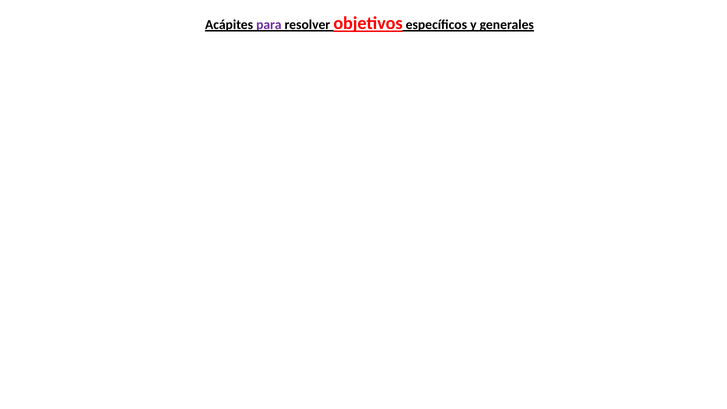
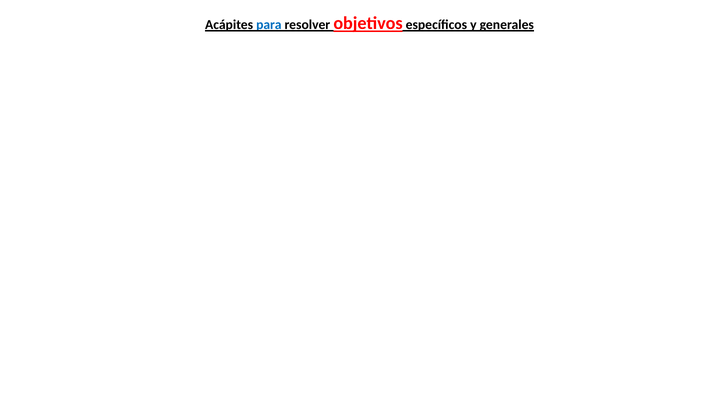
para colour: purple -> blue (269, 25)
